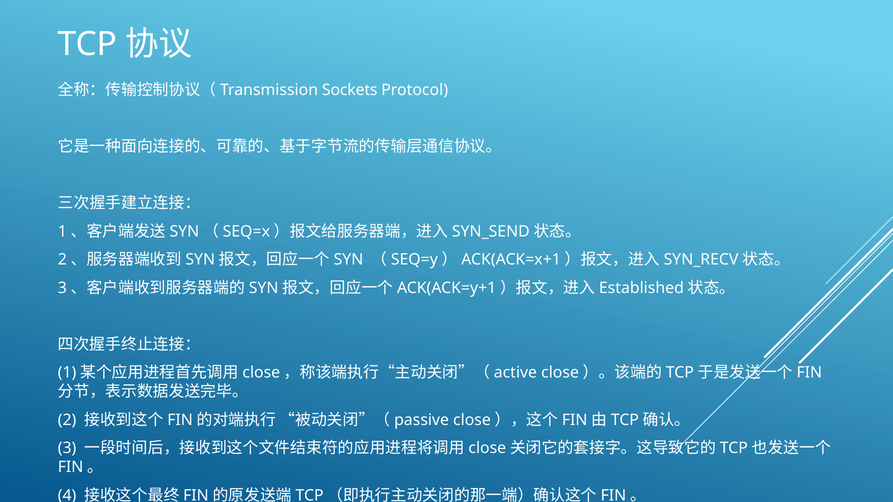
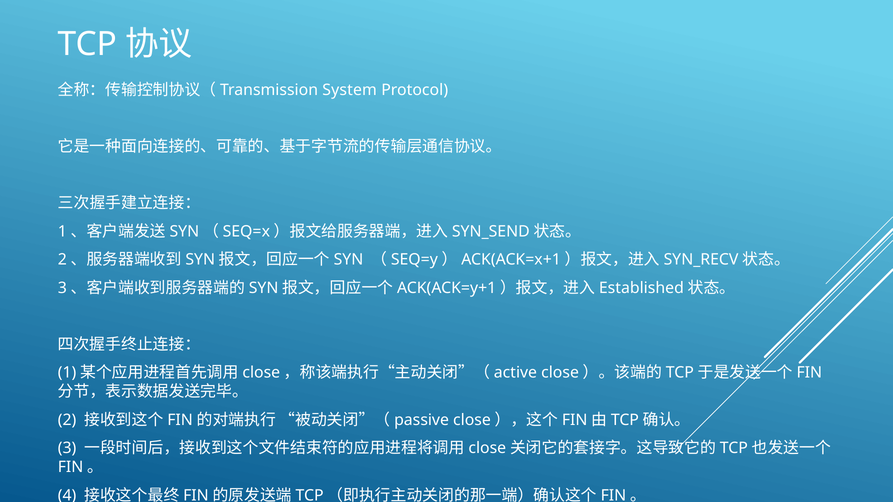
Sockets: Sockets -> System (350, 90)
